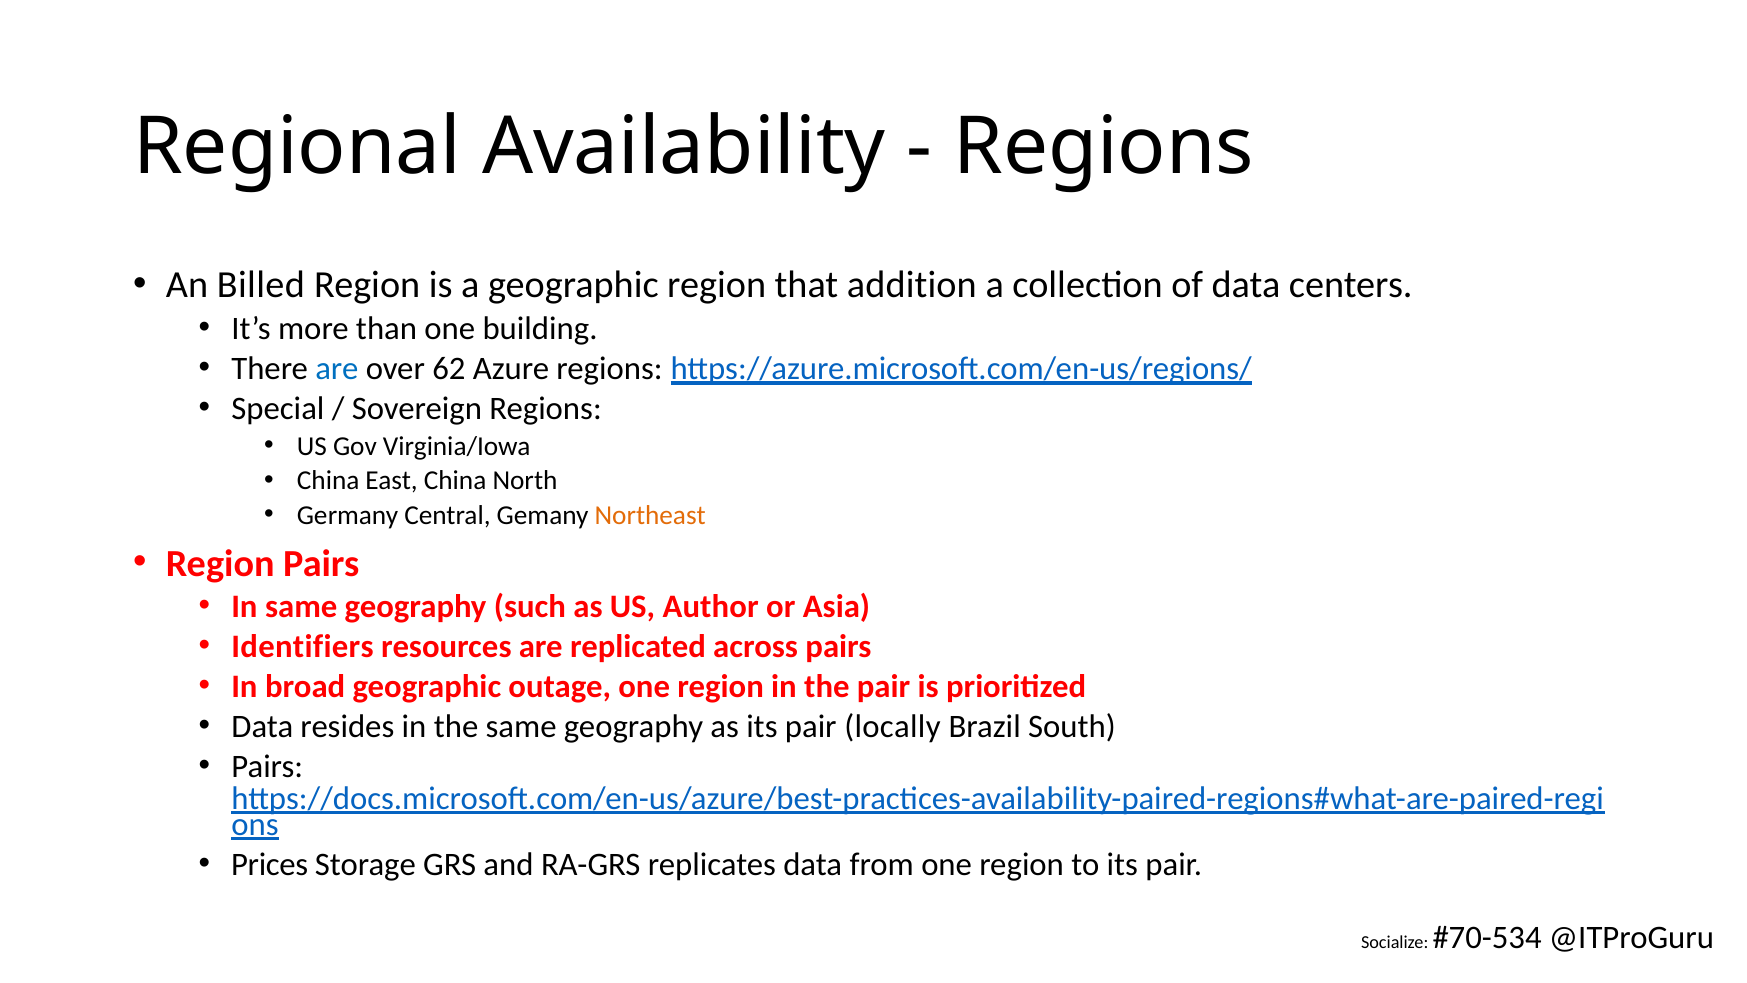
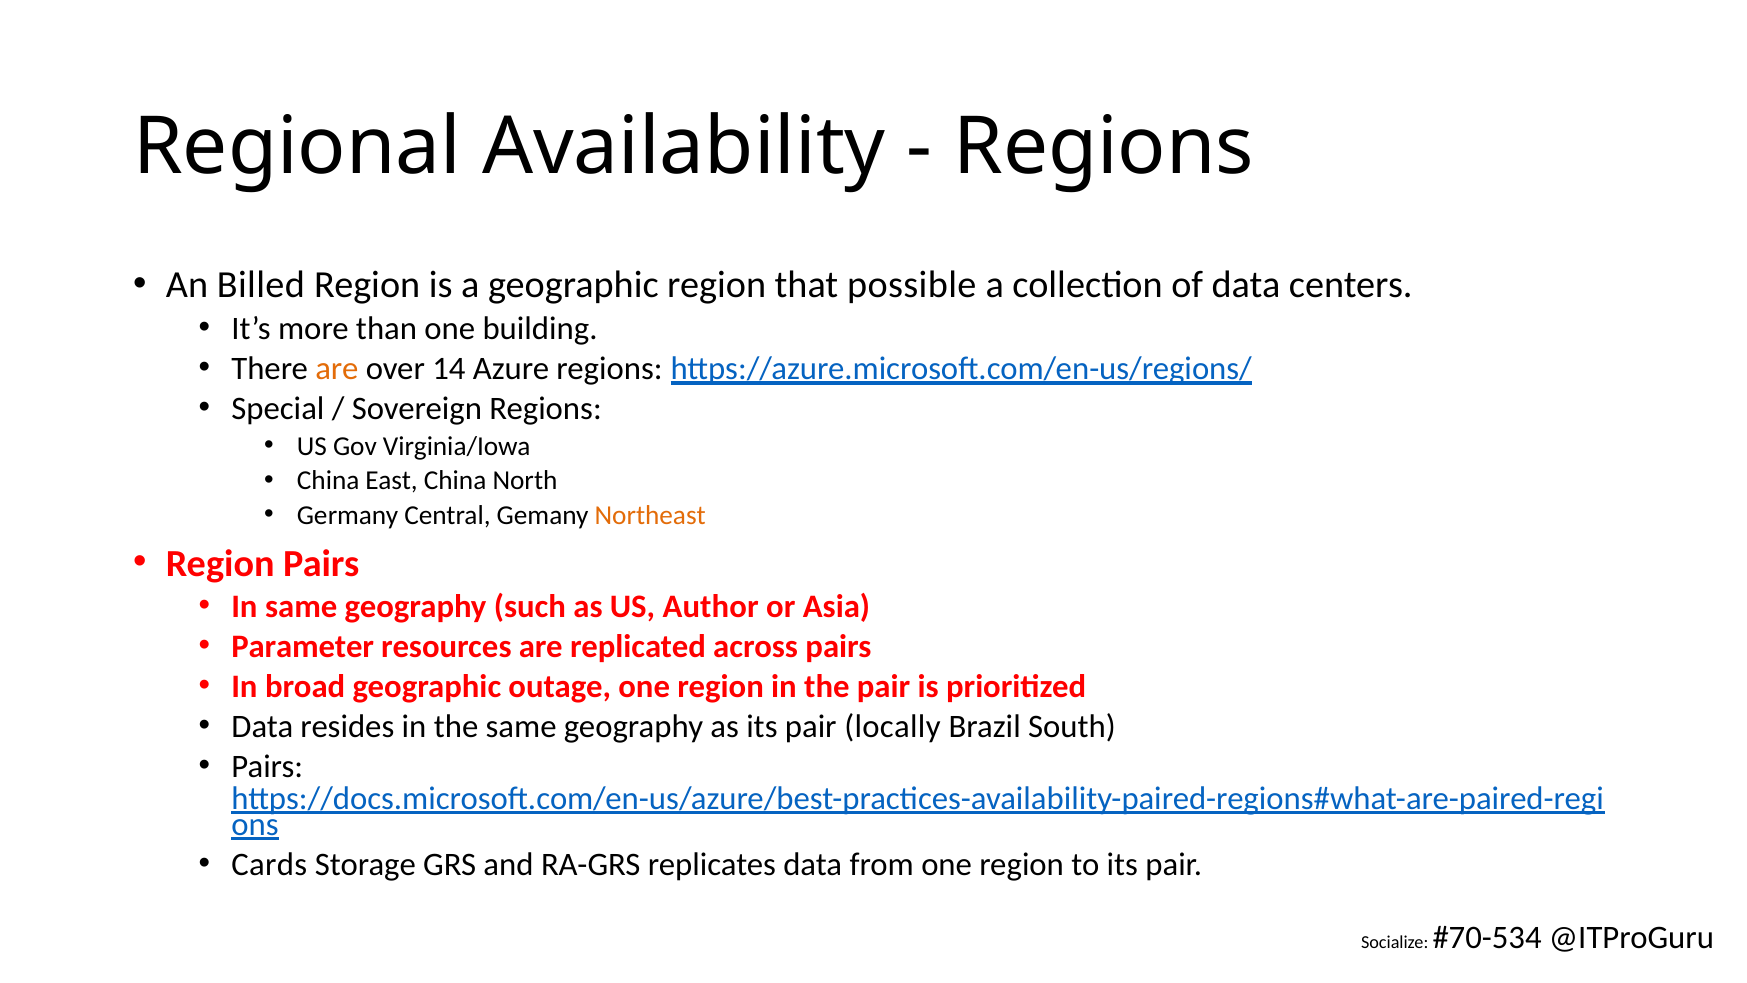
addition: addition -> possible (912, 285)
are colour: blue -> orange (337, 368)
62: 62 -> 14 (449, 368)
Identifiers: Identifiers -> Parameter (303, 646)
Prices: Prices -> Cards (269, 864)
